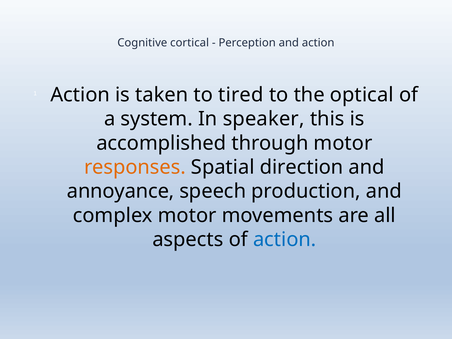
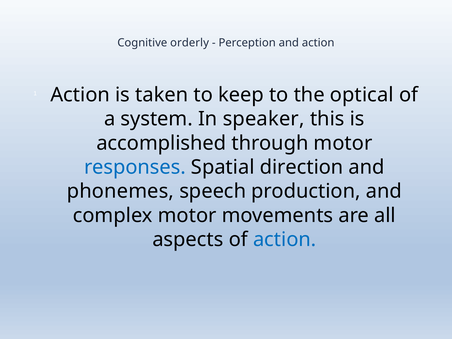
cortical: cortical -> orderly (190, 43)
tired: tired -> keep (241, 95)
responses colour: orange -> blue (135, 167)
annoyance: annoyance -> phonemes (120, 191)
